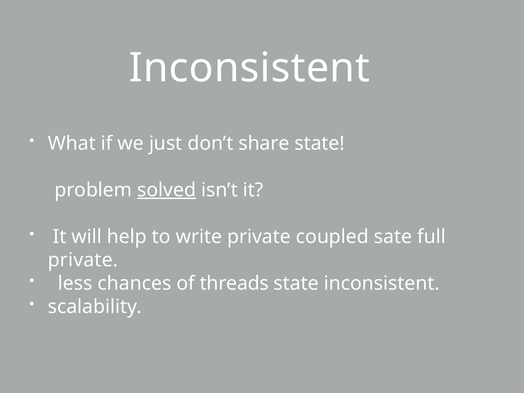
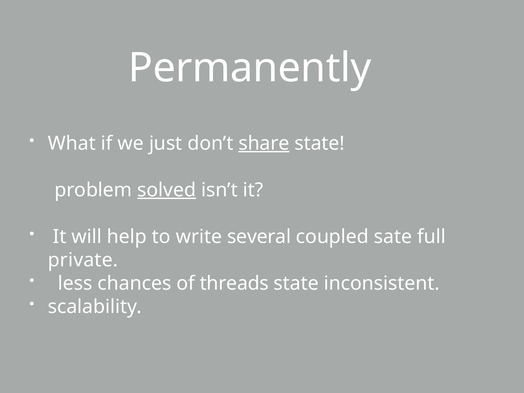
Inconsistent: Inconsistent -> Permanently (250, 68)
share underline: none -> present (264, 143)
write private: private -> several (259, 237)
